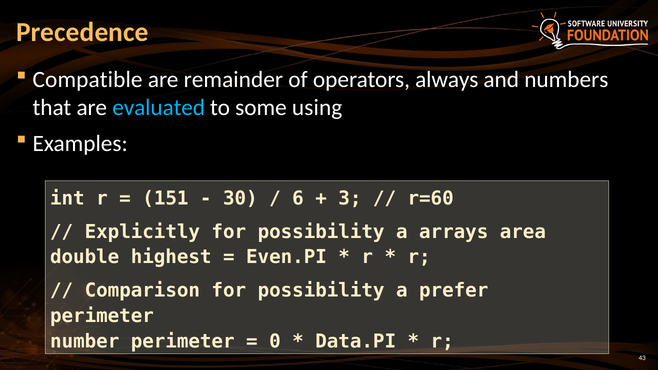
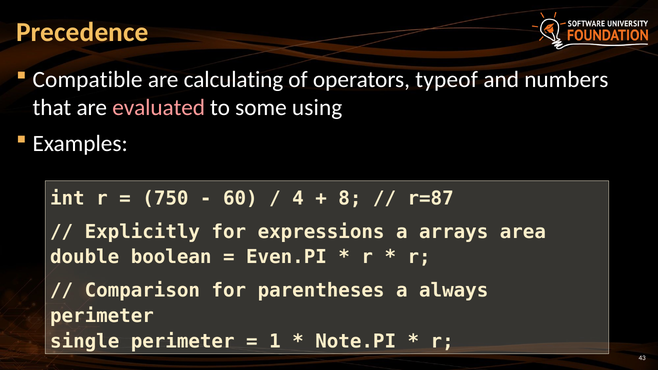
remainder: remainder -> calculating (233, 80)
always: always -> typeof (447, 80)
evaluated colour: light blue -> pink (159, 108)
151: 151 -> 750 (165, 198)
30: 30 -> 60 (240, 198)
6: 6 -> 4 (298, 198)
3: 3 -> 8 (350, 198)
r=60: r=60 -> r=87 (431, 198)
possibility: possibility -> expressions (321, 232)
highest: highest -> boolean (171, 257)
possibility: possibility -> parentheses (321, 291)
prefer: prefer -> always (454, 291)
number: number -> single (85, 342)
0: 0 -> 1 (275, 342)
Data.PI: Data.PI -> Note.PI (356, 342)
